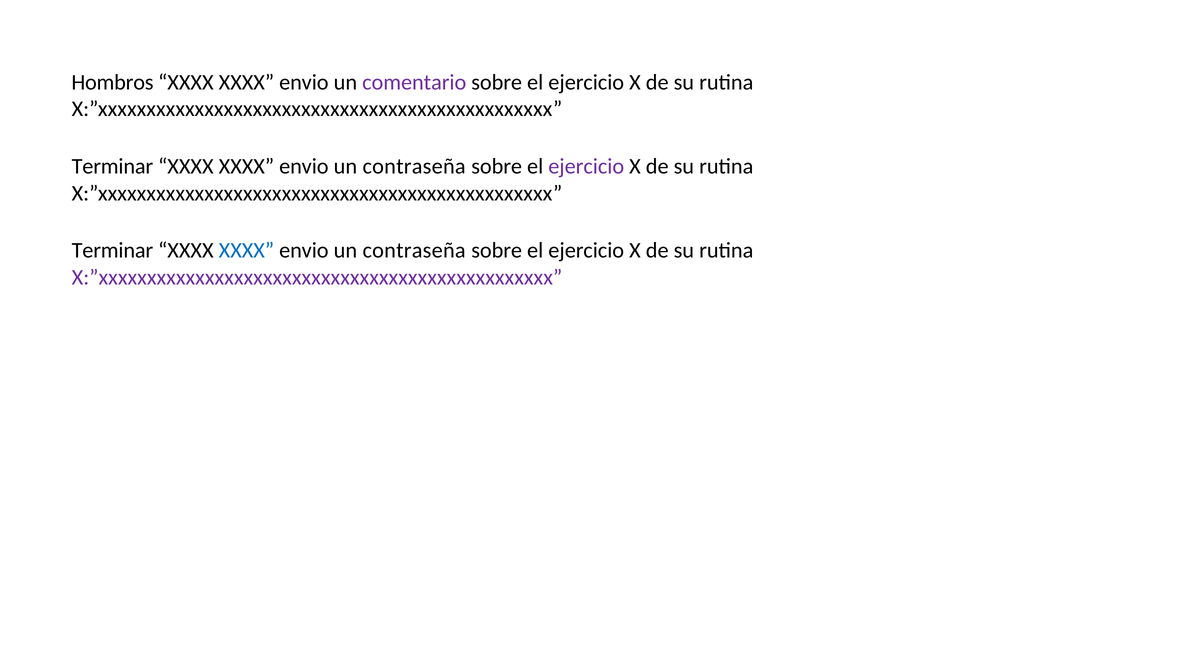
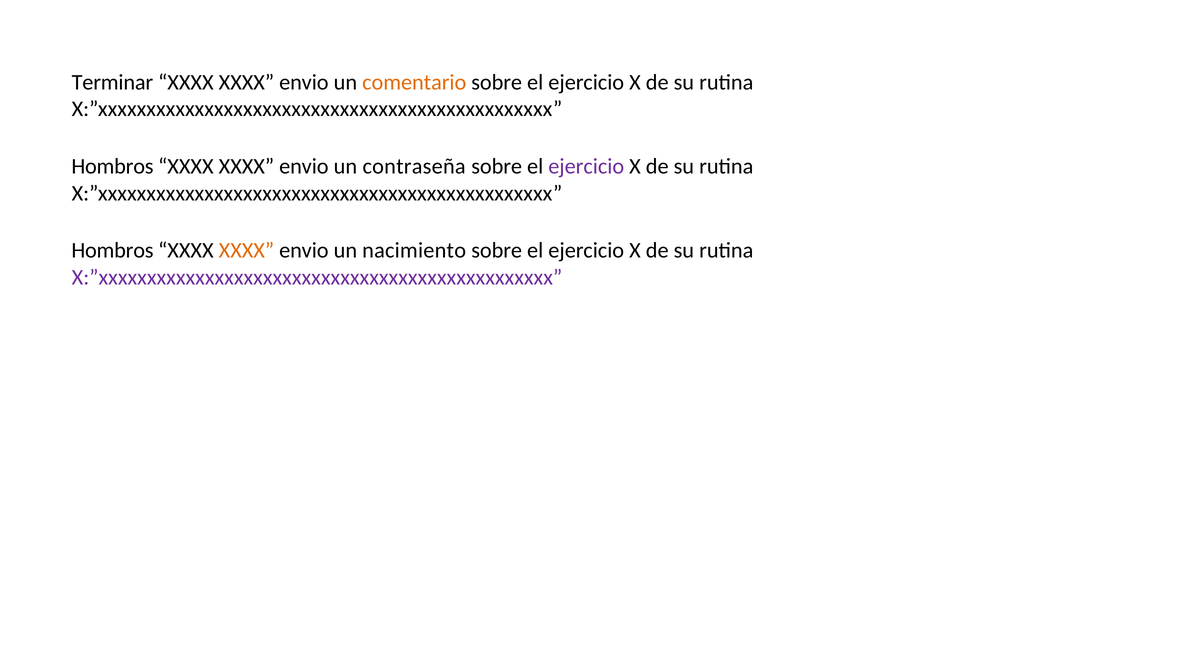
Hombros: Hombros -> Terminar (112, 82)
comentario colour: purple -> orange (414, 82)
Terminar: Terminar -> Hombros (112, 166)
Terminar: Terminar -> Hombros (112, 250)
XXXX colour: blue -> orange (246, 250)
contraseña: contraseña -> nacimiento (414, 250)
